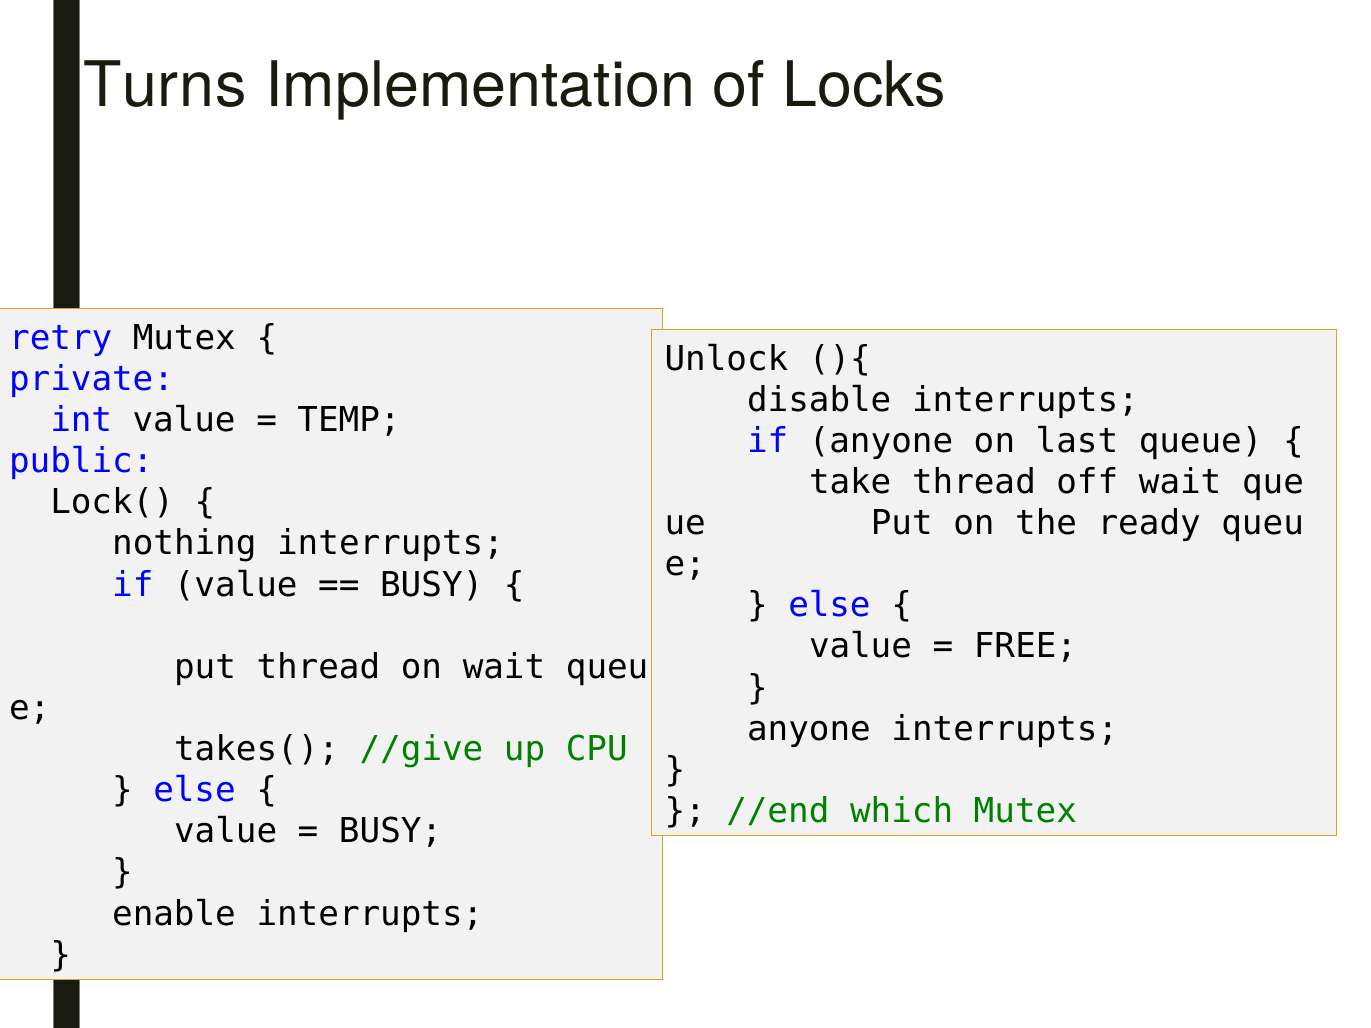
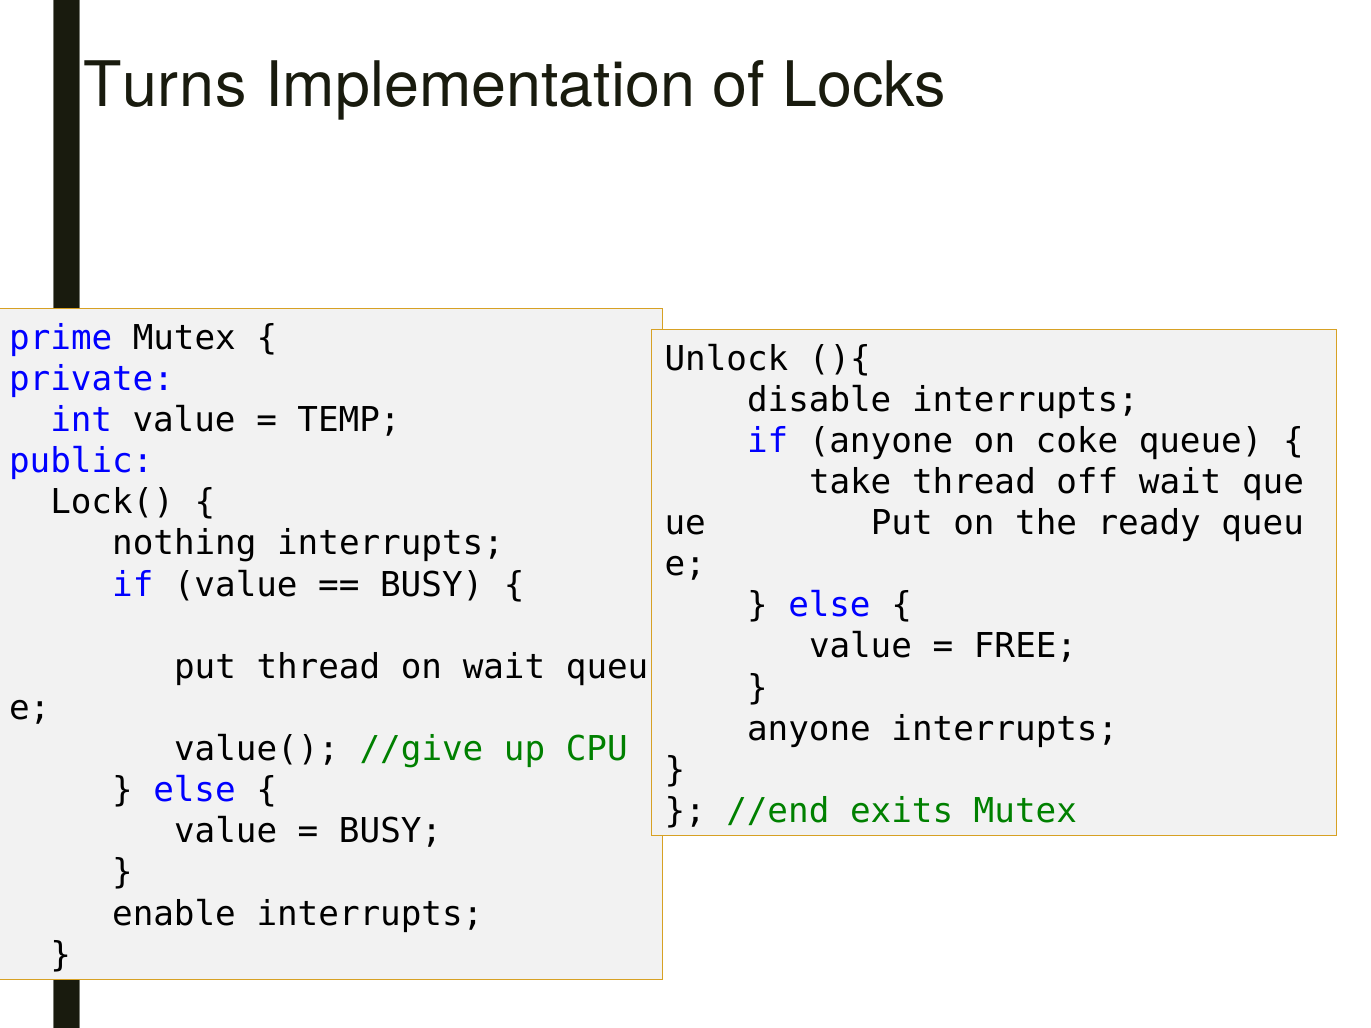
retry: retry -> prime (61, 338)
last: last -> coke (1077, 441)
takes(: takes( -> value( (257, 749)
which: which -> exits (902, 811)
